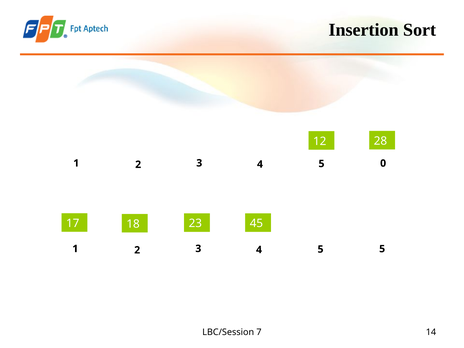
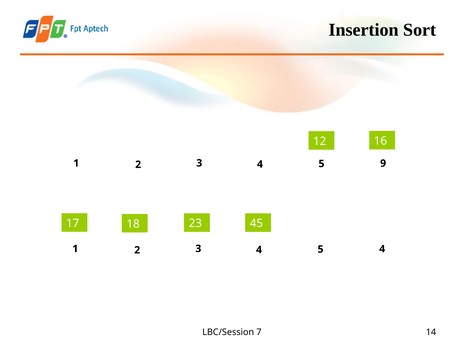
28: 28 -> 16 (380, 141)
0: 0 -> 9 (383, 163)
2 5: 5 -> 4 (382, 249)
